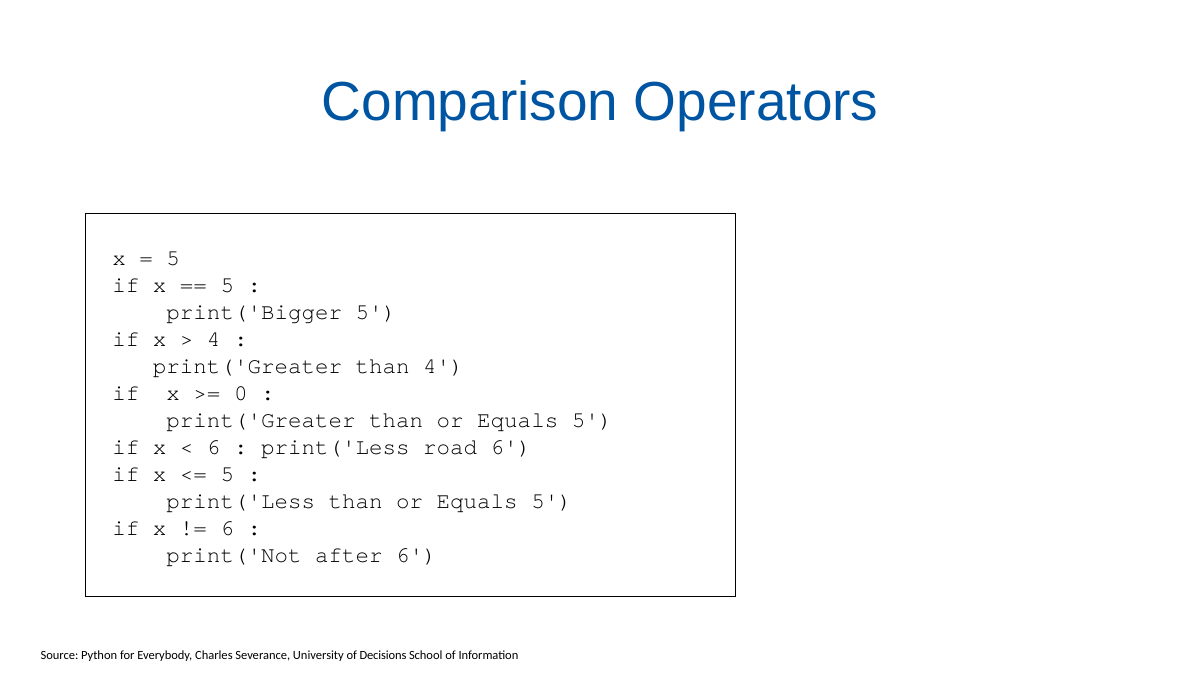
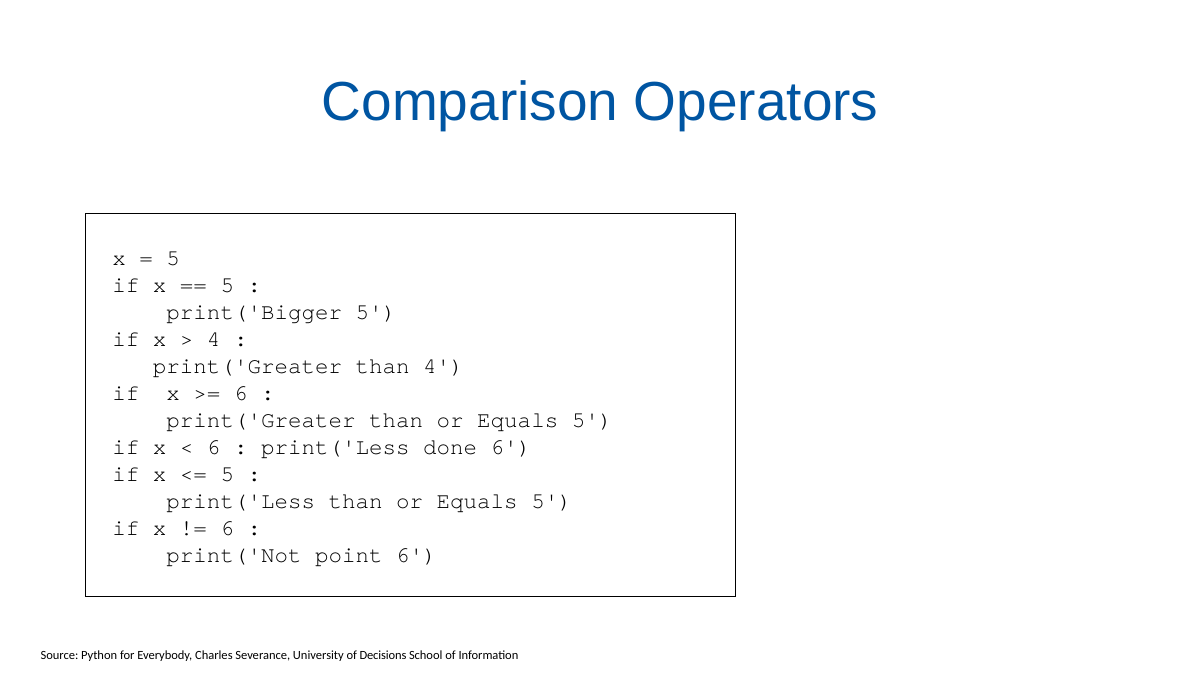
0: 0 -> 6 (241, 393)
road: road -> done (450, 447)
after: after -> point (349, 555)
